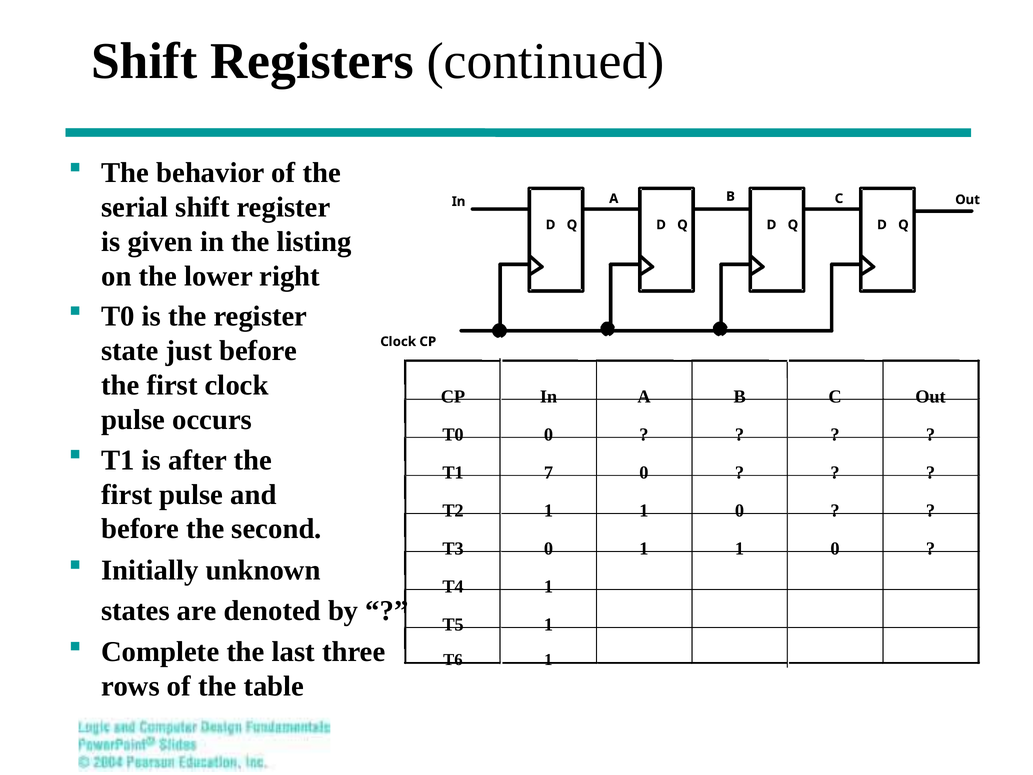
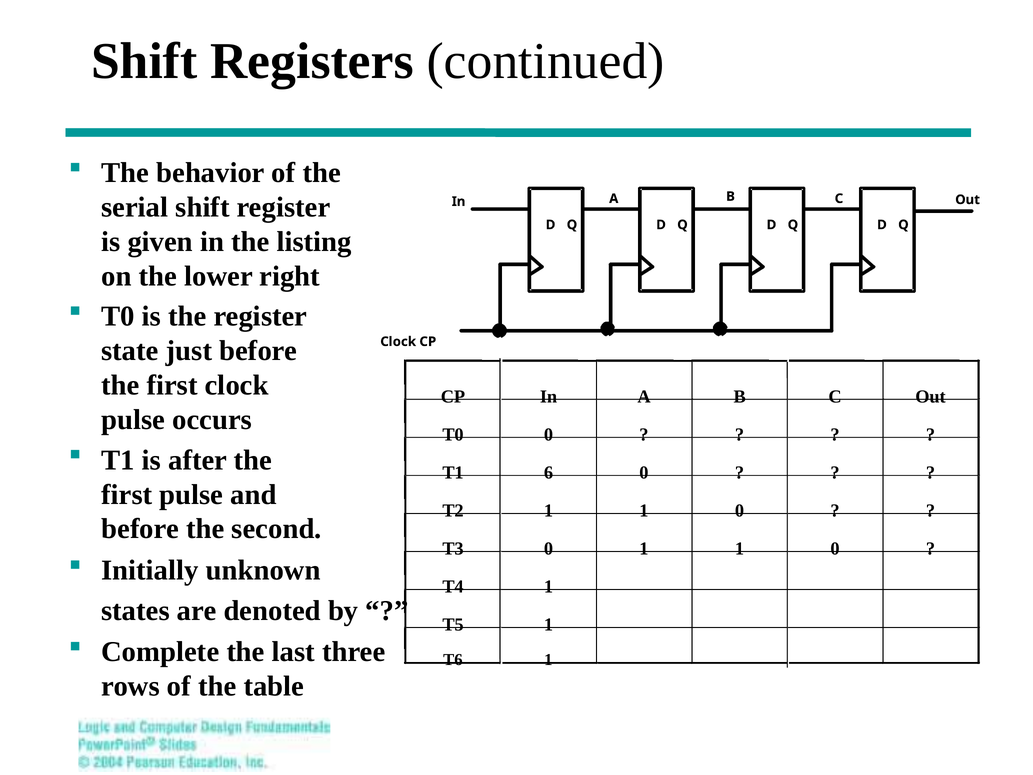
7: 7 -> 6 (549, 472)
